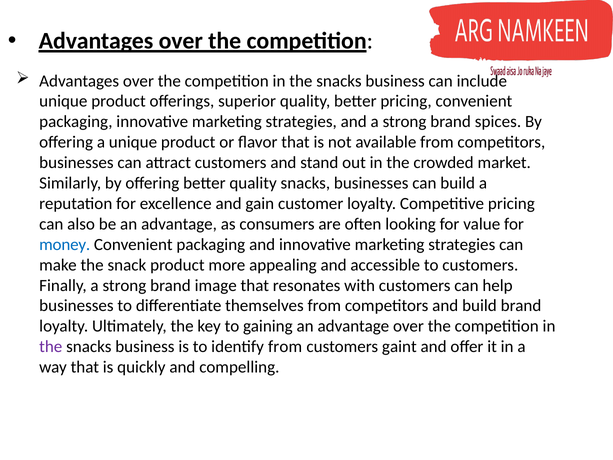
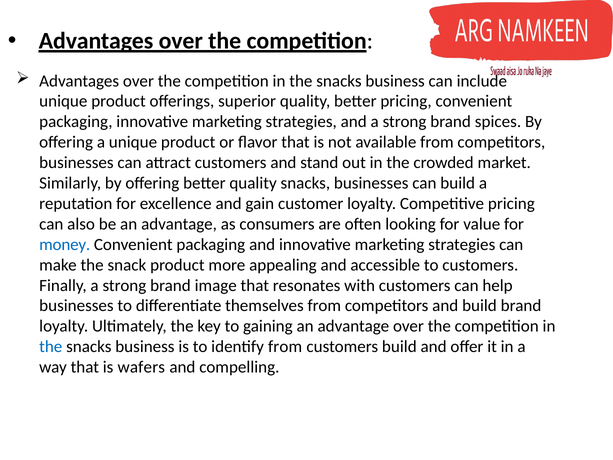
the colour: purple -> blue (51, 347)
customers gaint: gaint -> build (399, 347)
quickly: quickly -> wafers (141, 367)
